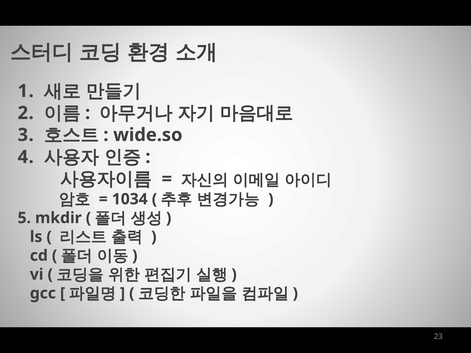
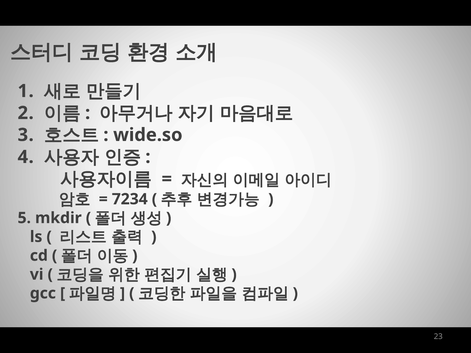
1034: 1034 -> 7234 (130, 199)
